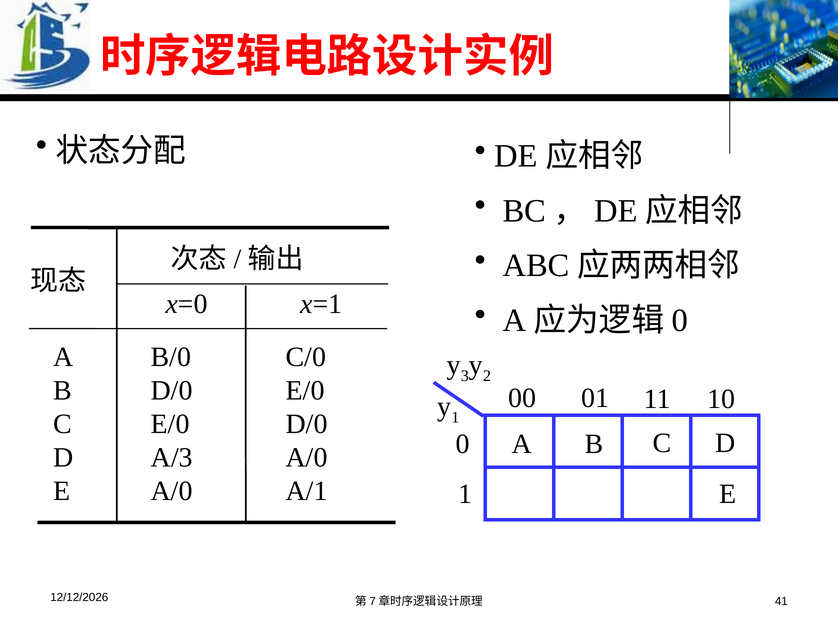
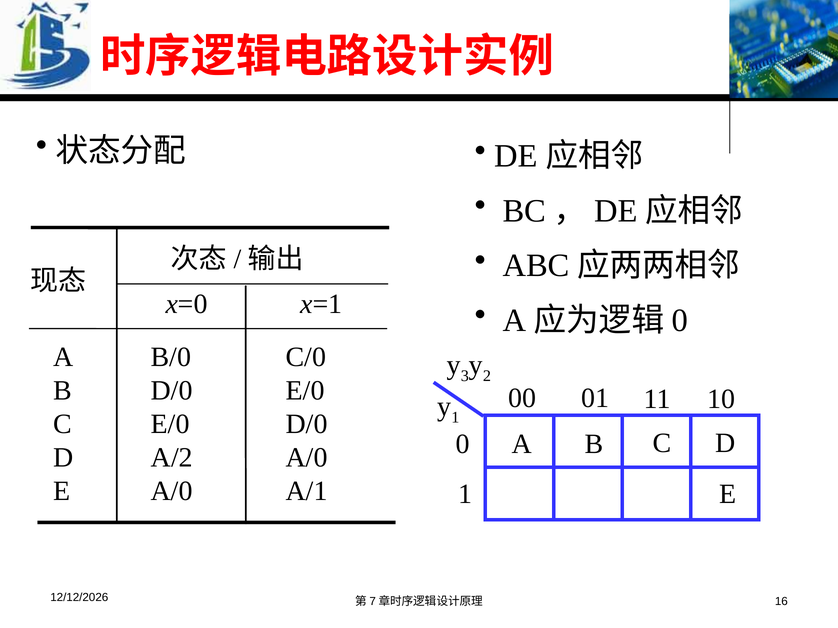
A/3: A/3 -> A/2 (172, 458)
41: 41 -> 16 (781, 602)
